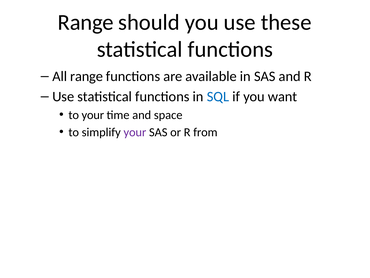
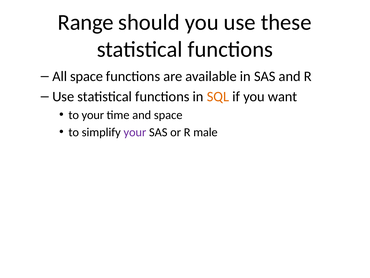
All range: range -> space (87, 76)
SQL colour: blue -> orange (218, 96)
from: from -> male (205, 132)
